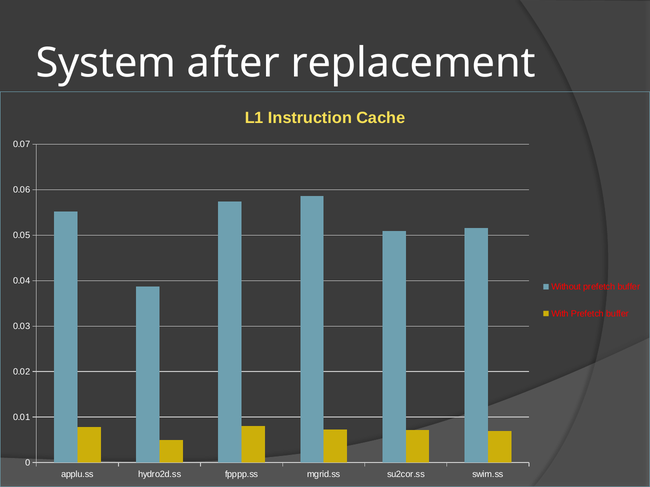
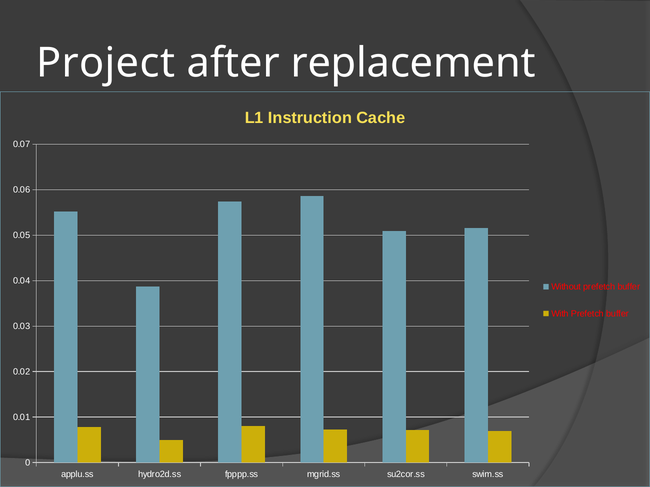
System: System -> Project (106, 63)
